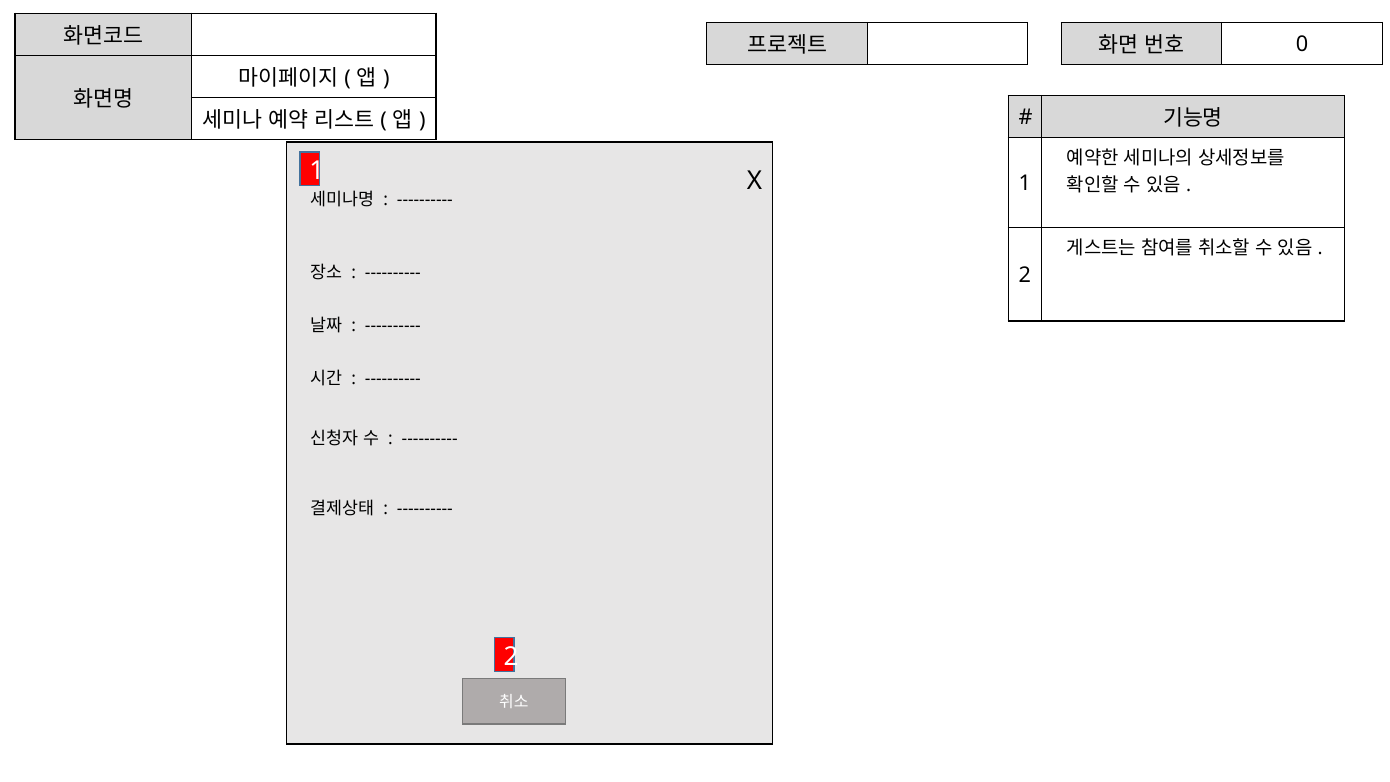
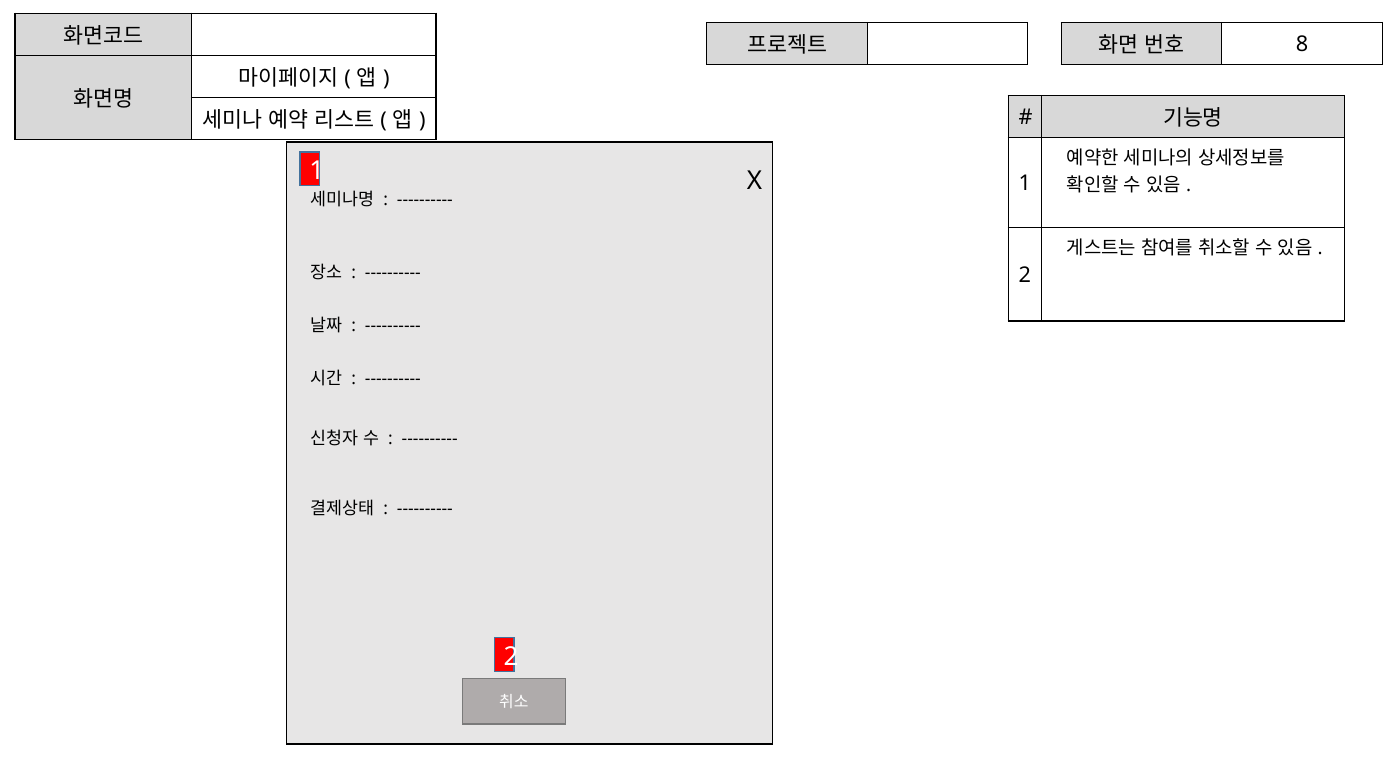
0: 0 -> 8 (1302, 45)
